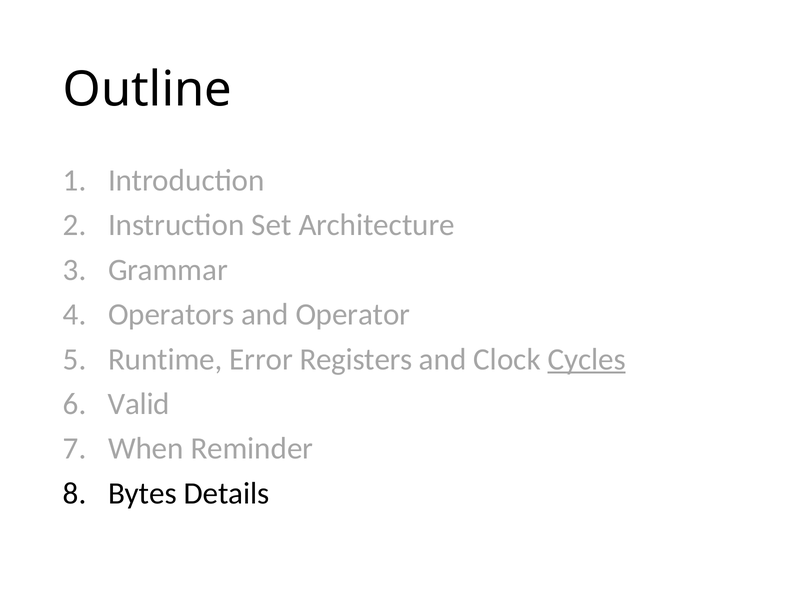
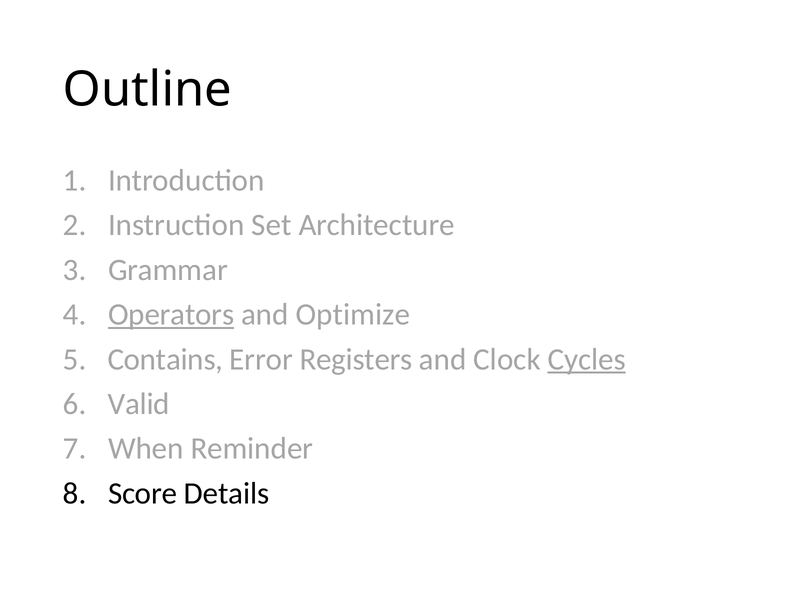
Operators underline: none -> present (171, 315)
Operator: Operator -> Optimize (353, 315)
Runtime: Runtime -> Contains (165, 359)
Bytes: Bytes -> Score (143, 493)
